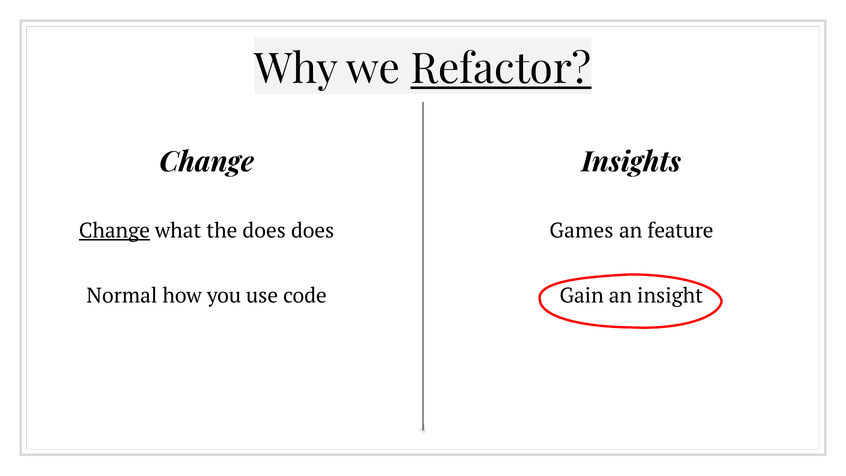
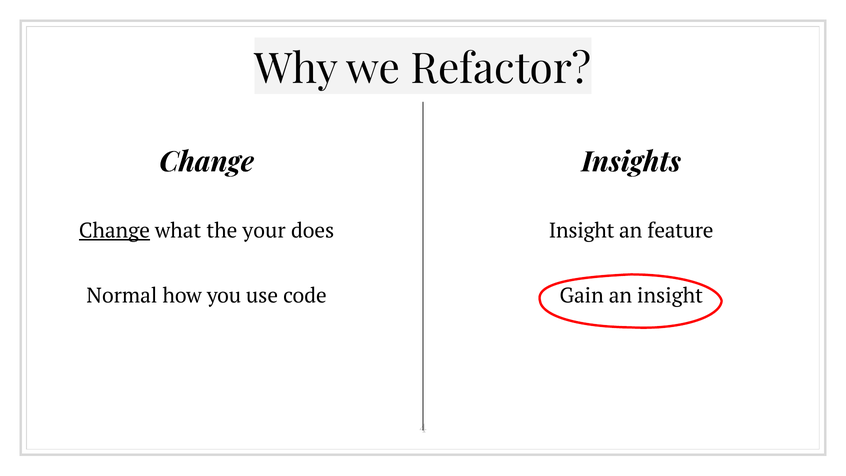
Refactor underline: present -> none (501, 70)
the does: does -> your (264, 231)
Games: Games -> Insight (582, 231)
